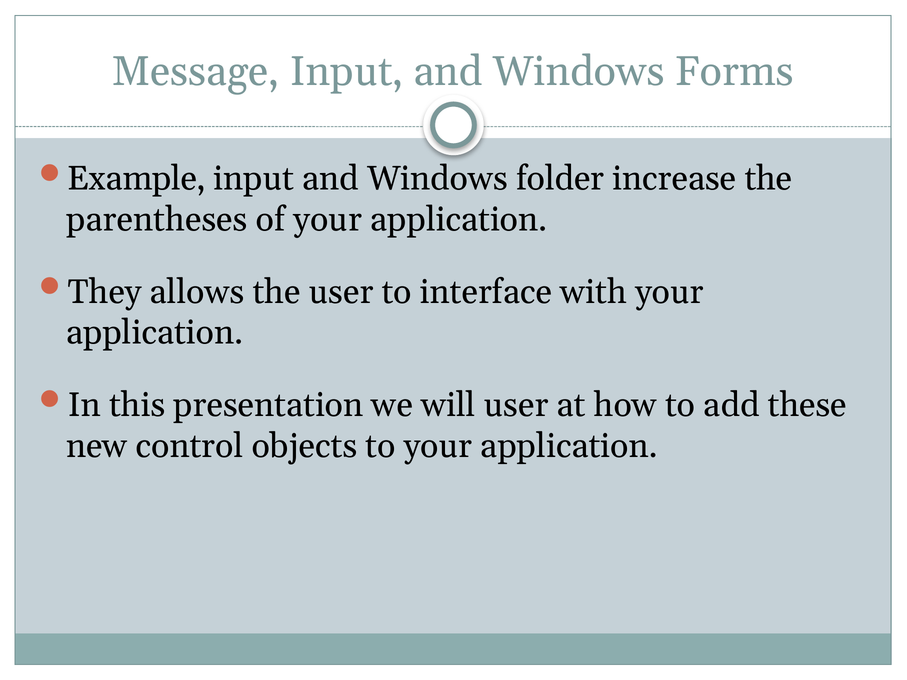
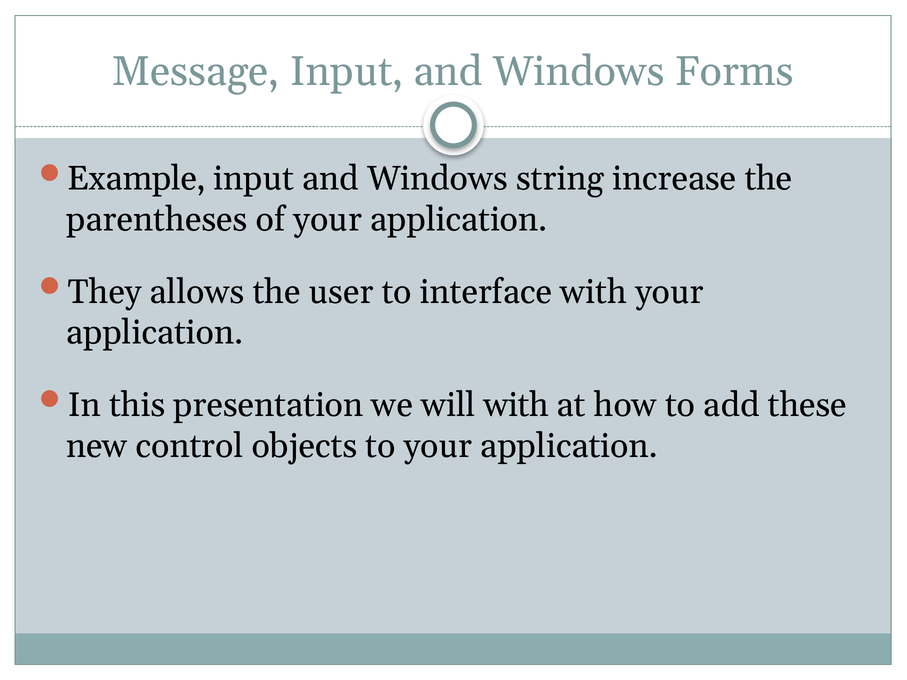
folder: folder -> string (560, 179)
will user: user -> with (516, 405)
